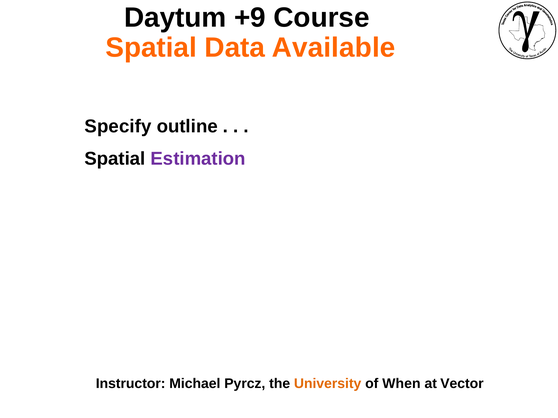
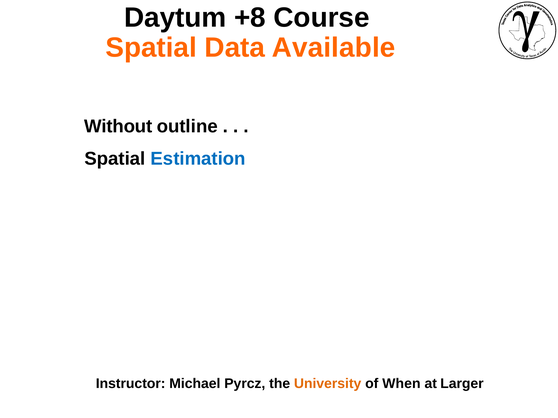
+9: +9 -> +8 (250, 18)
Specify: Specify -> Without (118, 127)
Estimation colour: purple -> blue (198, 159)
Vector: Vector -> Larger (462, 384)
